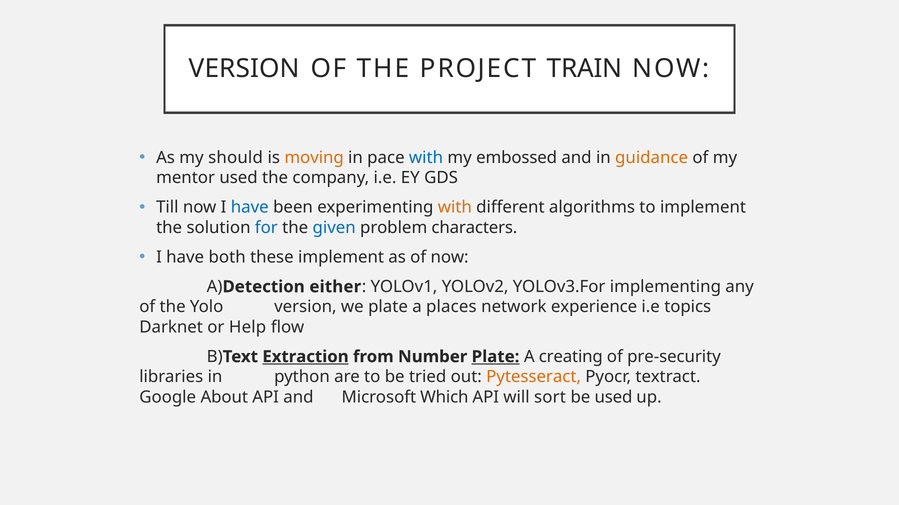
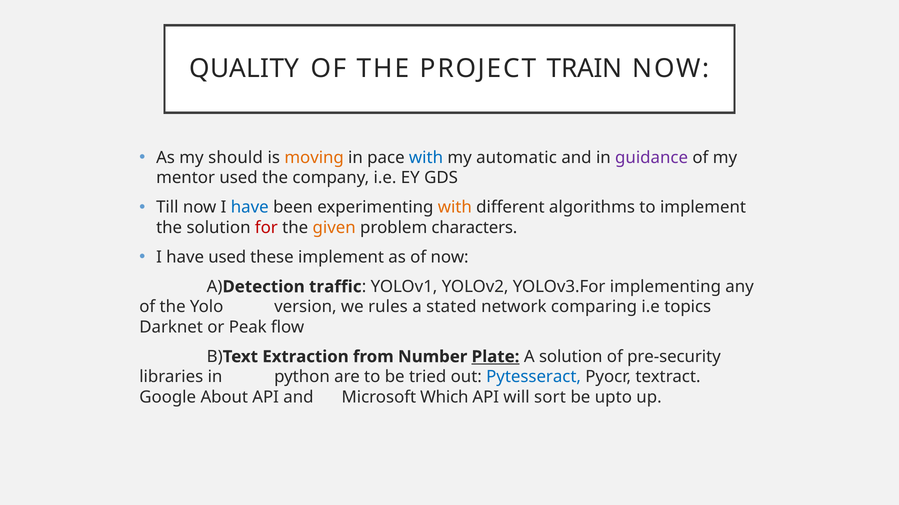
VERSION: VERSION -> QUALITY (244, 69)
embossed: embossed -> automatic (516, 158)
guidance colour: orange -> purple (652, 158)
for colour: blue -> red (266, 228)
given colour: blue -> orange (334, 228)
have both: both -> used (227, 257)
either: either -> traffic (335, 287)
we plate: plate -> rules (388, 307)
places: places -> stated (451, 307)
experience: experience -> comparing (594, 307)
Help: Help -> Peak (248, 328)
Extraction underline: present -> none (306, 357)
A creating: creating -> solution (571, 357)
Pytesseract colour: orange -> blue (534, 377)
be used: used -> upto (613, 398)
